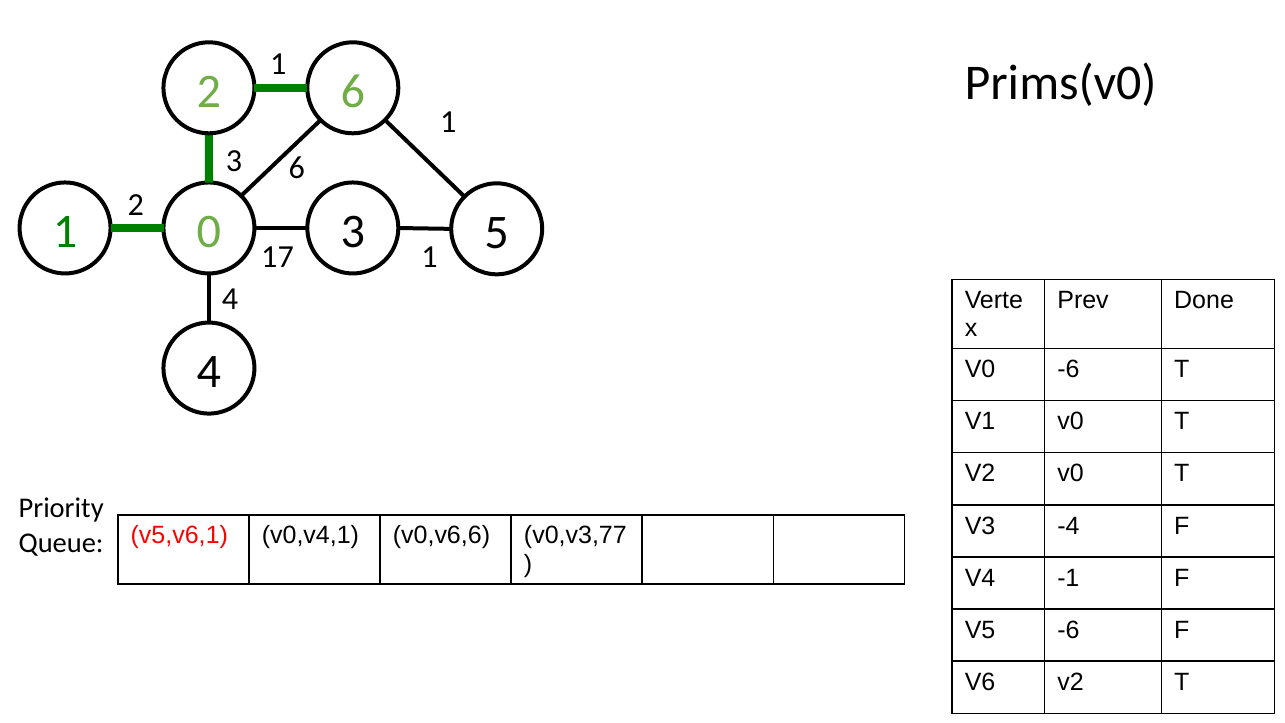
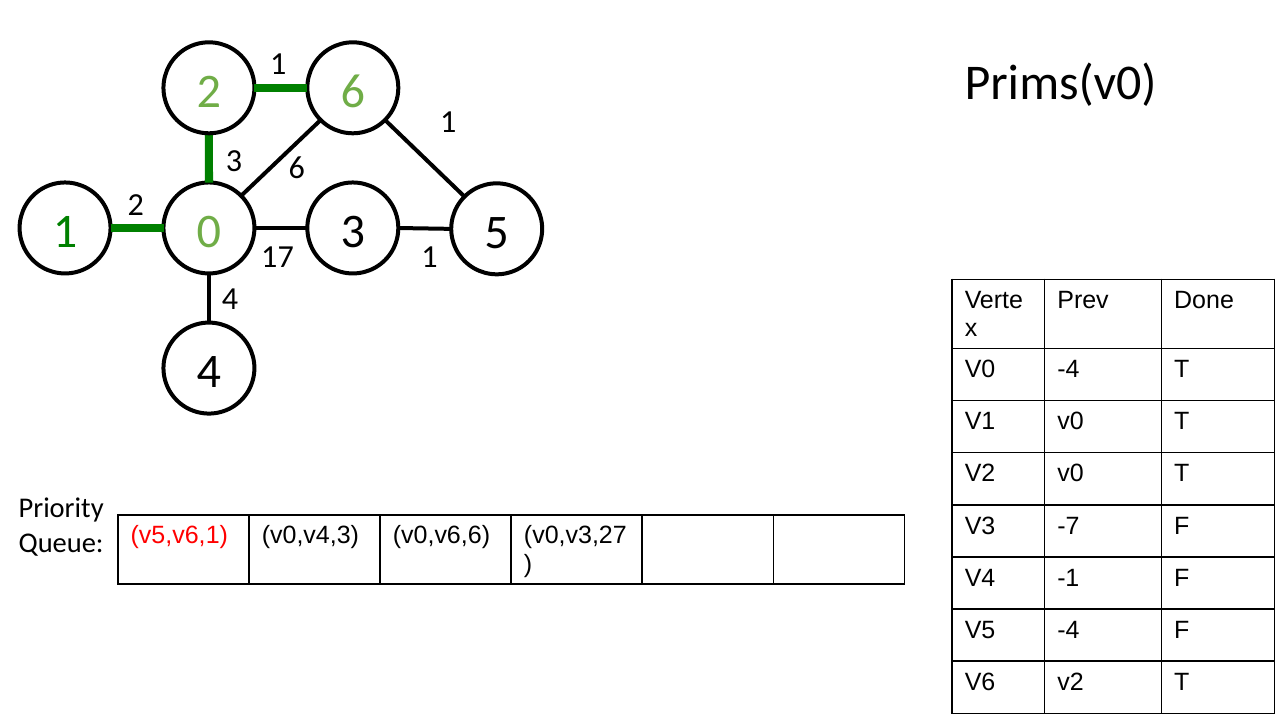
V0 -6: -6 -> -4 (1068, 369)
-4: -4 -> -7 (1068, 526)
v0,v4,1: v0,v4,1 -> v0,v4,3 (310, 536)
v0,v3,77: v0,v3,77 -> v0,v3,27 (575, 536)
V5 -6: -6 -> -4 (1068, 630)
